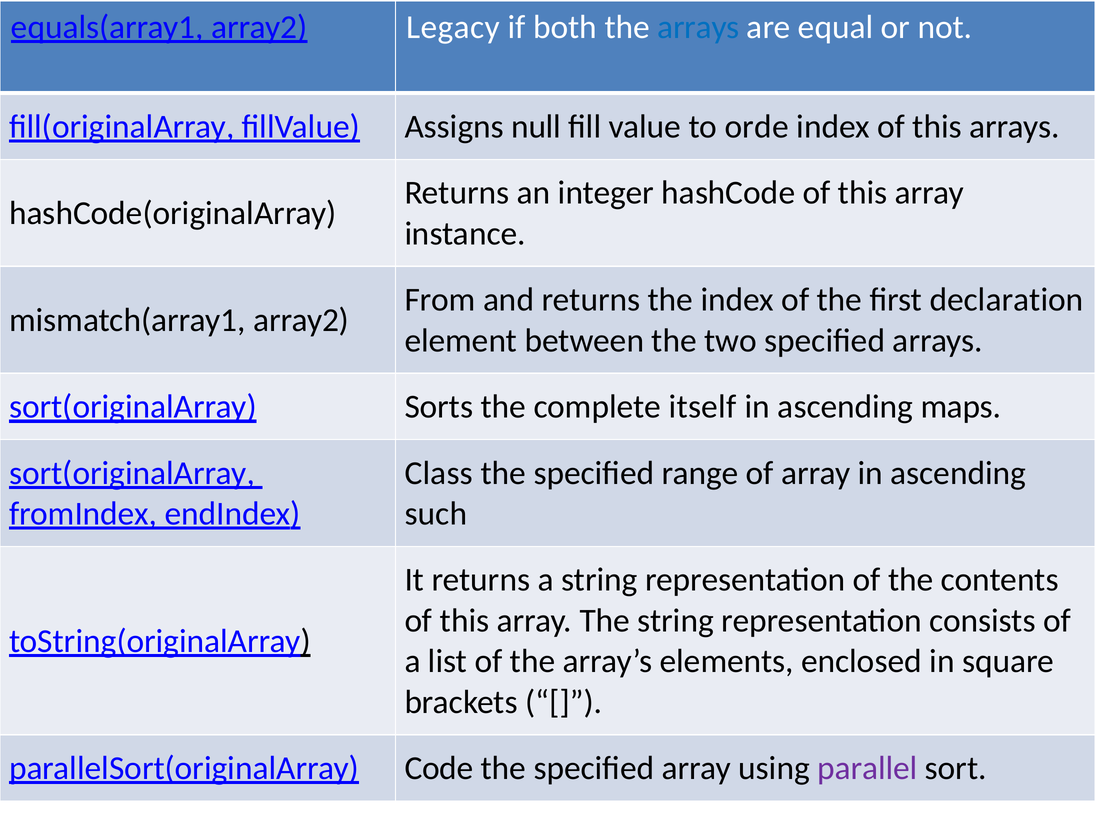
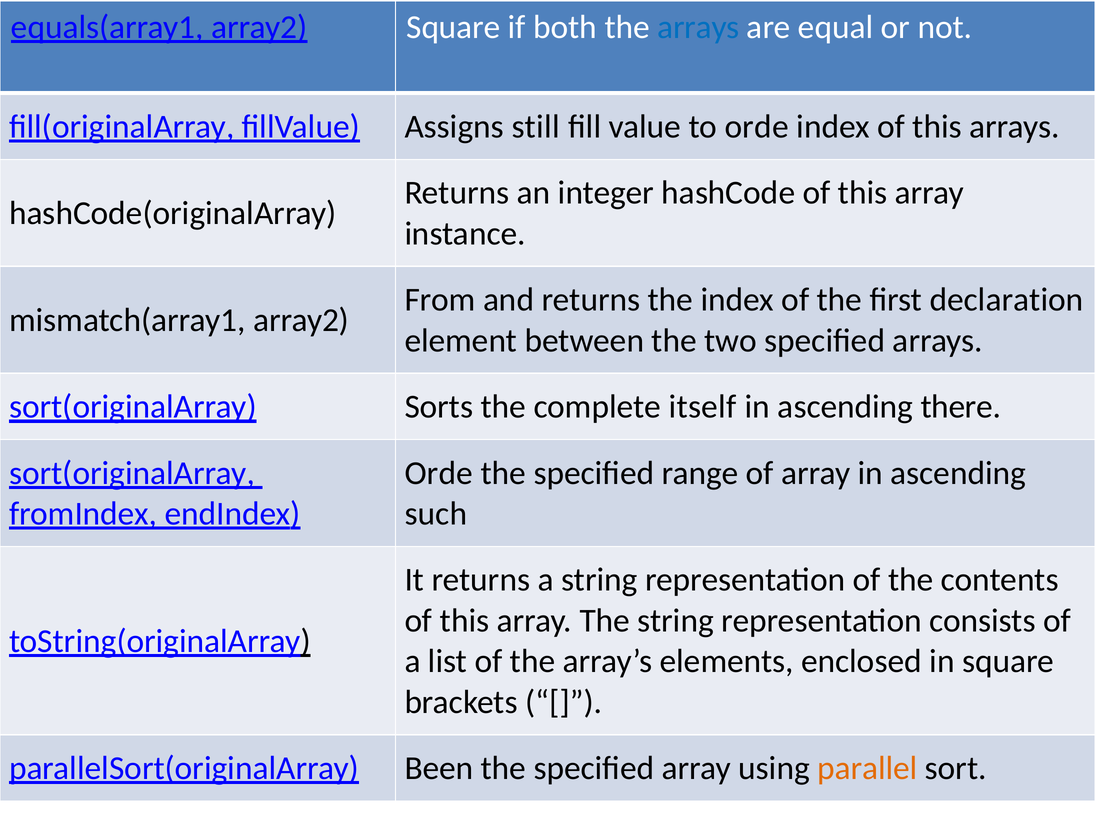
array2 Legacy: Legacy -> Square (453, 27)
null: null -> still (536, 127)
maps: maps -> there (961, 407)
Class: Class -> Orde (439, 473)
Code: Code -> Been (439, 768)
parallel colour: purple -> orange (867, 768)
